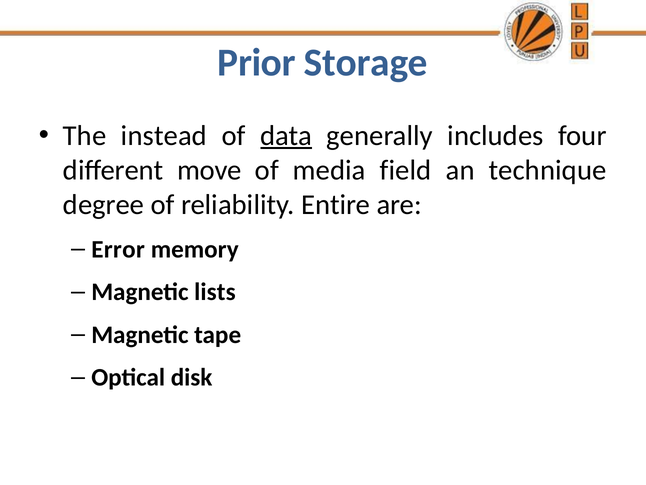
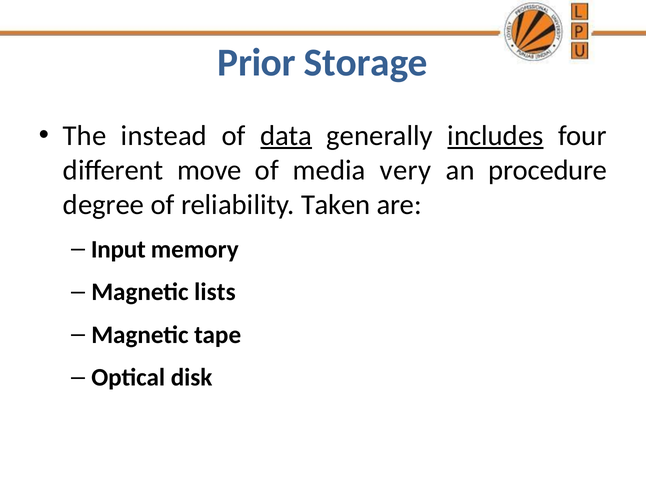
includes underline: none -> present (496, 136)
field: field -> very (406, 170)
technique: technique -> procedure (548, 170)
Entire: Entire -> Taken (336, 204)
Error: Error -> Input (118, 249)
